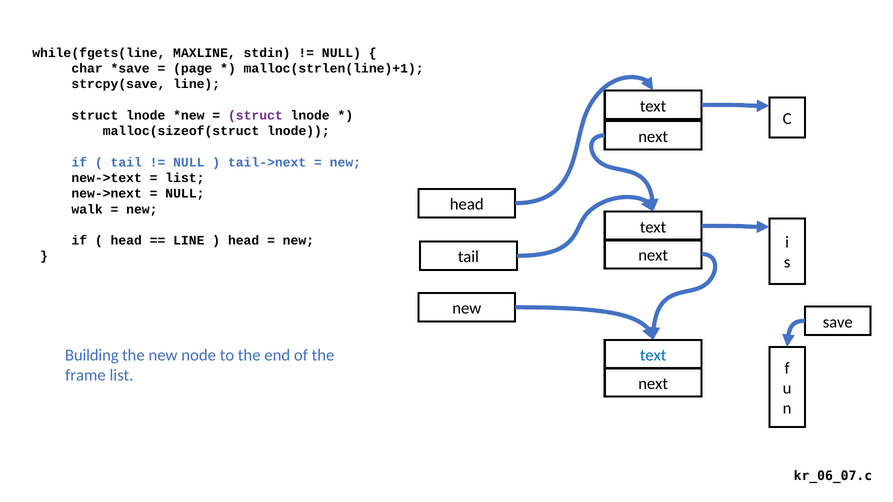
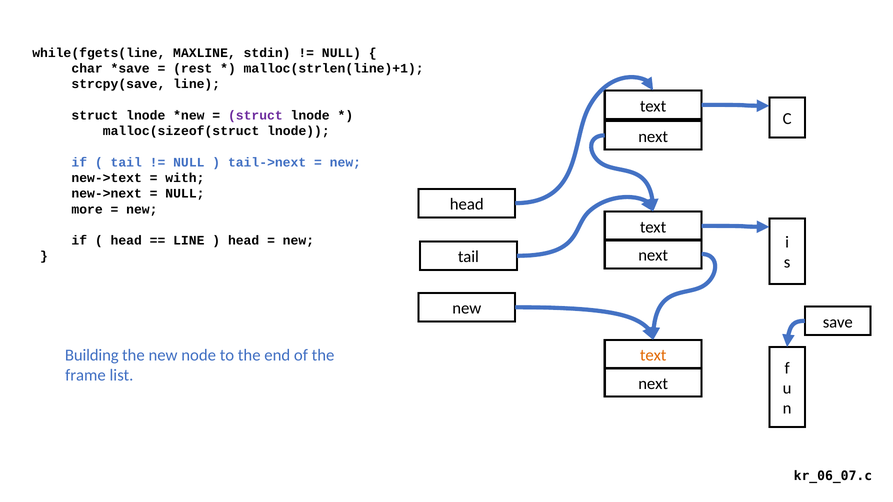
page: page -> rest (193, 69)
list: list -> with (185, 178)
walk: walk -> more (87, 209)
text colour: blue -> orange (653, 356)
